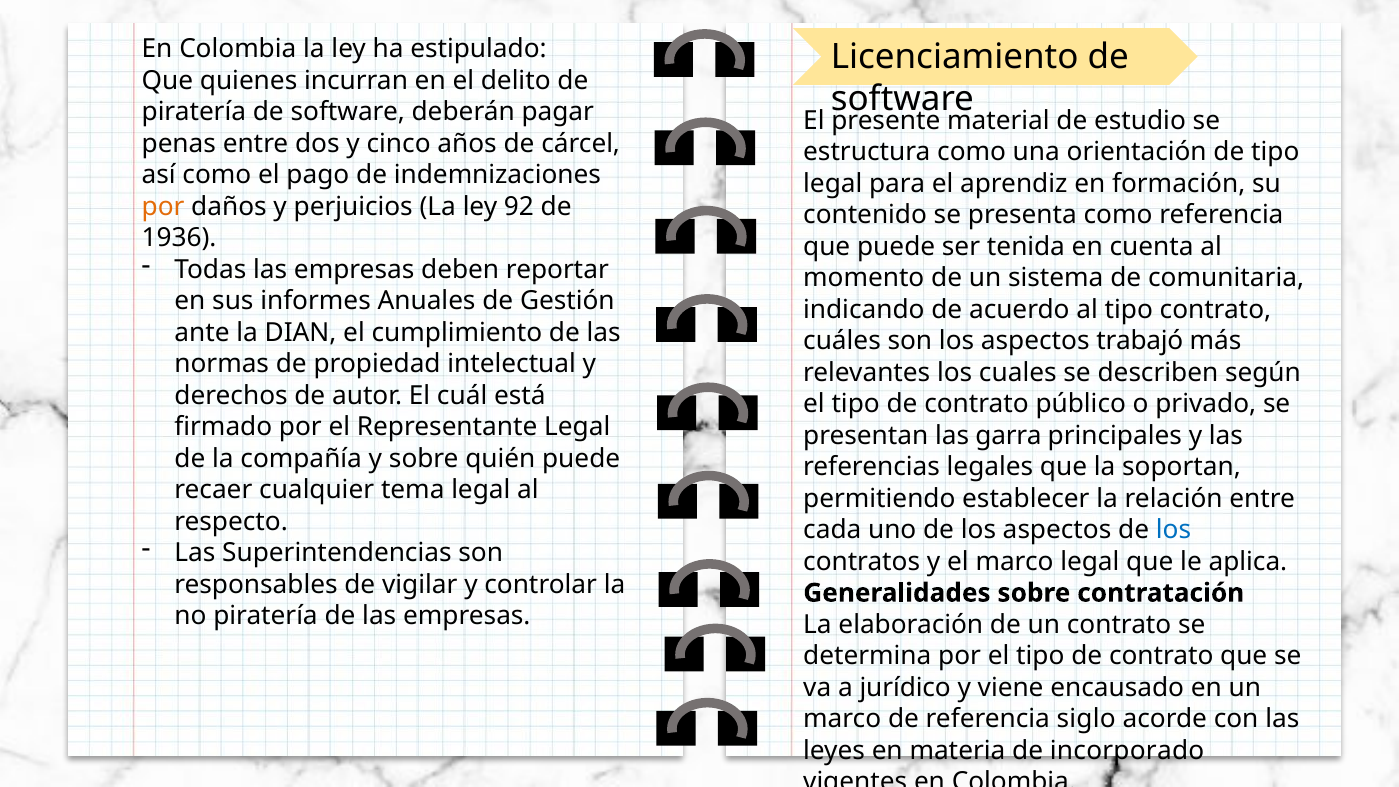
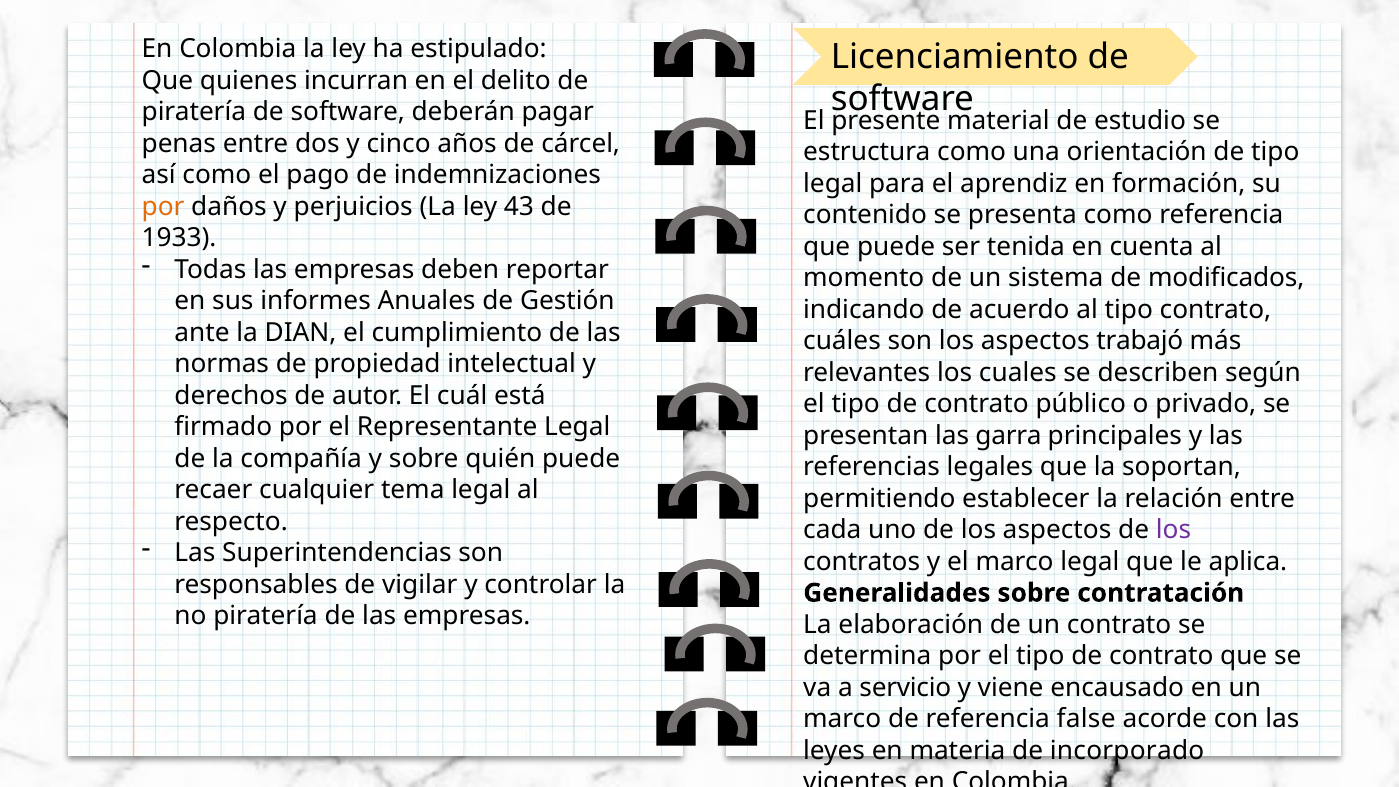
92: 92 -> 43 (519, 207)
1936: 1936 -> 1933 (179, 238)
comunitaria: comunitaria -> modificados (1226, 278)
los colour: blue -> purple (1174, 530)
jurídico: jurídico -> servicio (905, 687)
siglo: siglo -> false (1086, 719)
